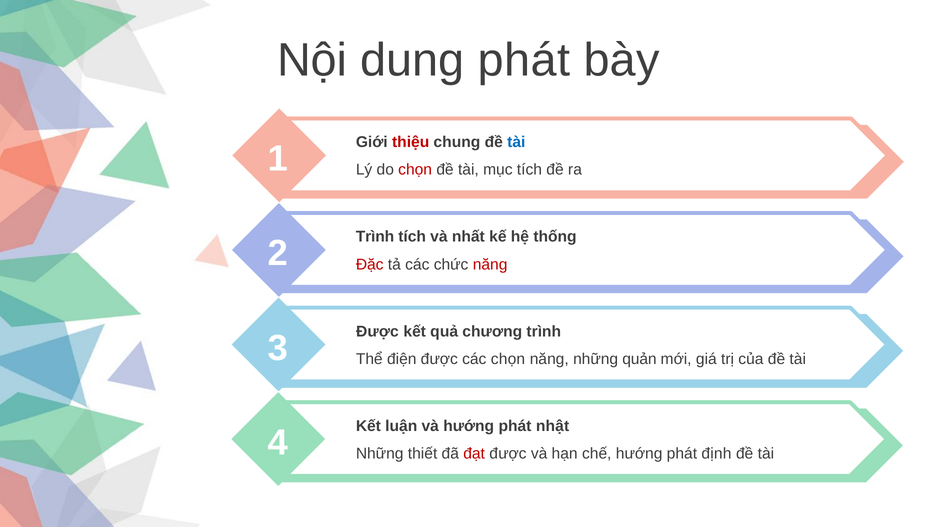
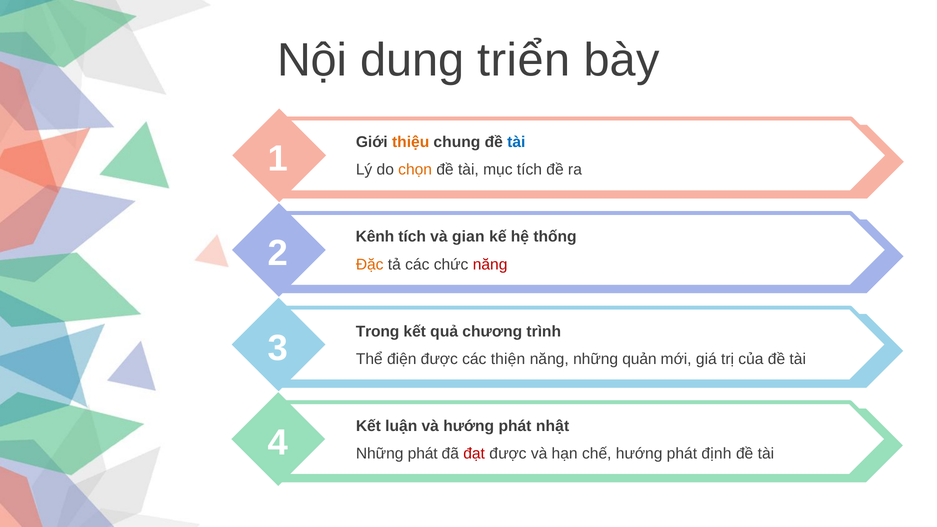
dung phát: phát -> triển (524, 60)
thiệu colour: red -> orange (411, 142)
chọn colour: red -> orange (415, 170)
2 Trình: Trình -> Kênh (375, 237)
nhất: nhất -> gian (468, 237)
Đặc colour: red -> orange (370, 264)
3 Được: Được -> Trong (378, 332)
các chọn: chọn -> thiện (508, 359)
Những thiết: thiết -> phát (423, 454)
